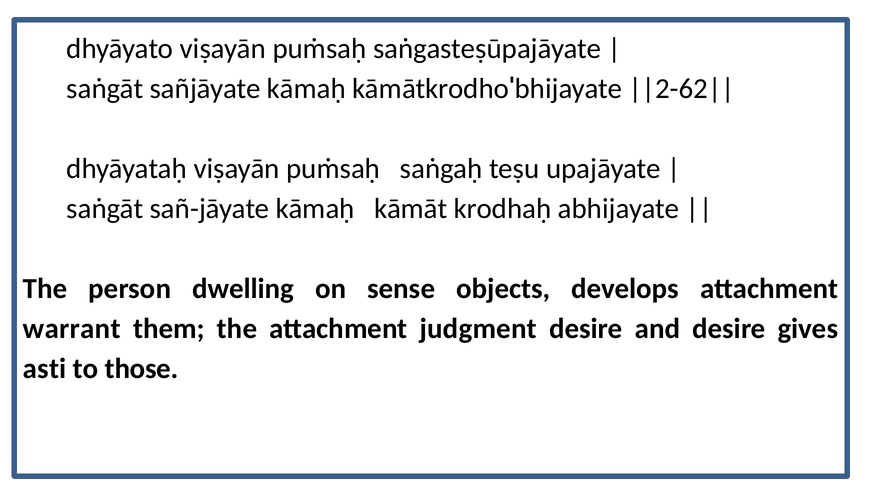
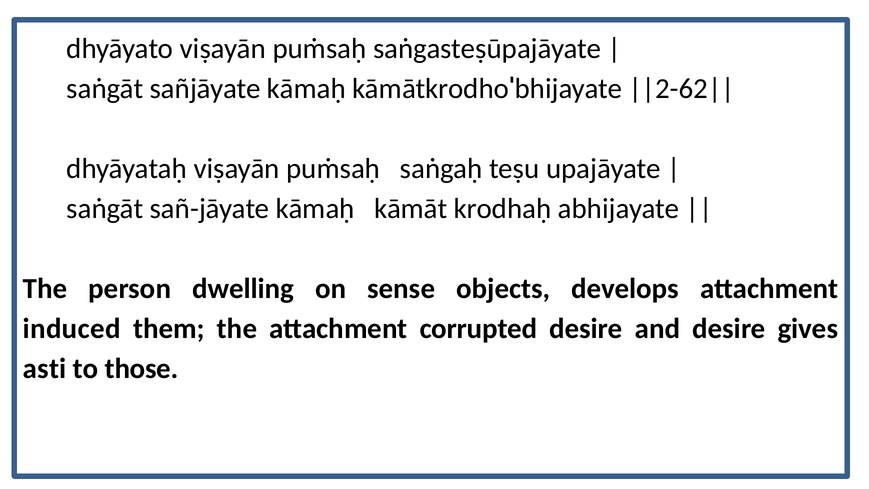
warrant: warrant -> induced (72, 329)
judgment: judgment -> corrupted (478, 329)
